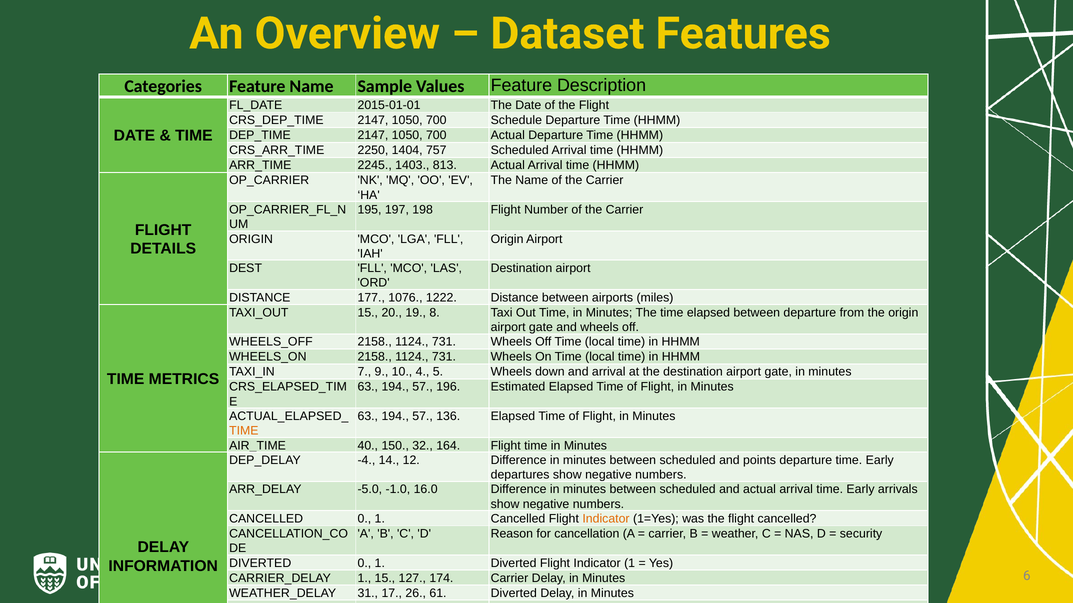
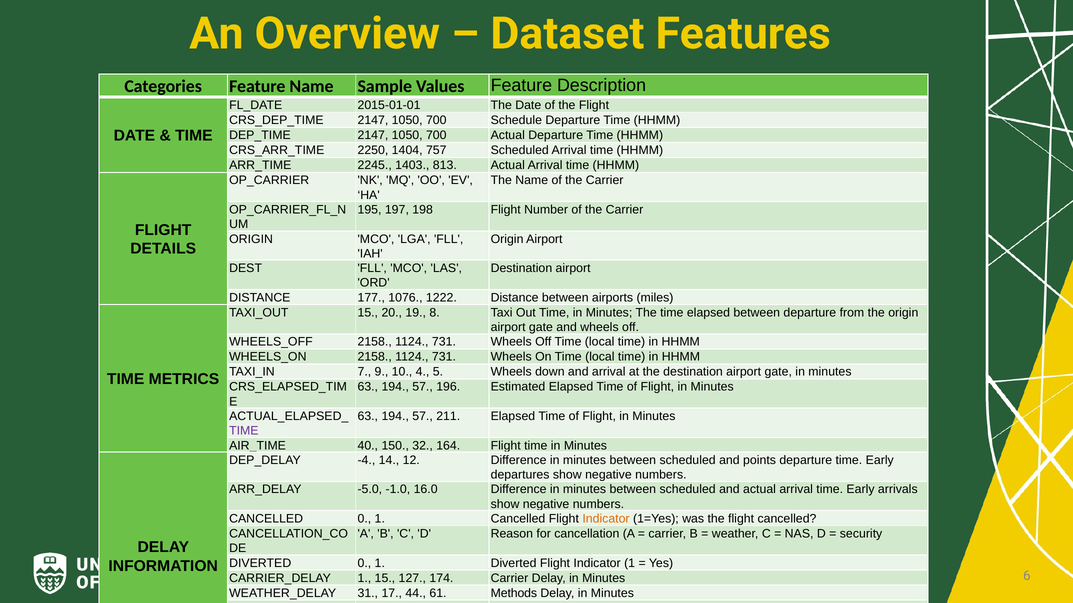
136: 136 -> 211 (448, 417)
TIME colour: orange -> purple (244, 431)
26: 26 -> 44 (416, 594)
61 Diverted: Diverted -> Methods (514, 594)
